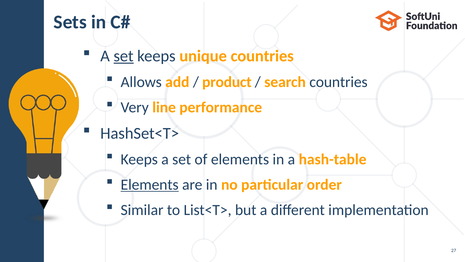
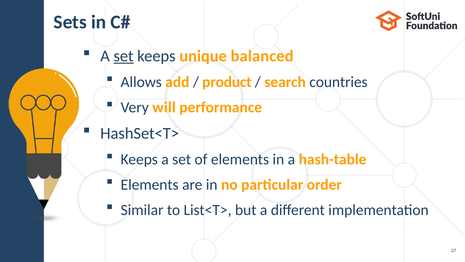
unique countries: countries -> balanced (262, 56)
line: line -> will (164, 107)
Elements underline: present -> none (150, 184)
